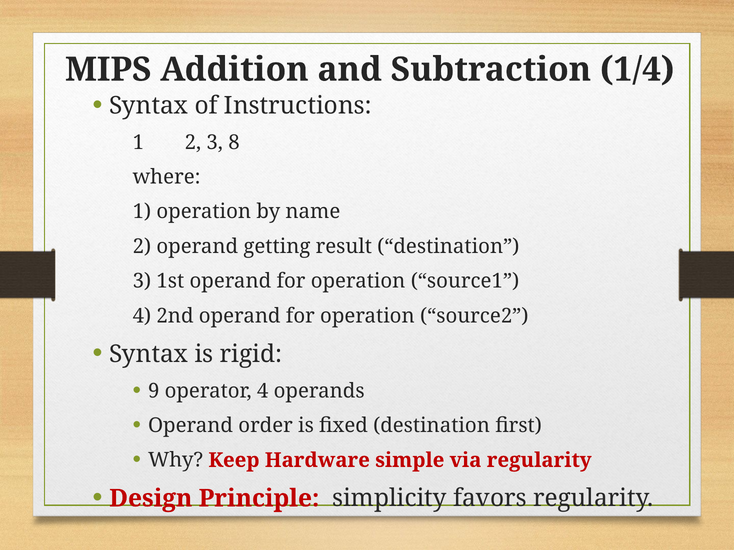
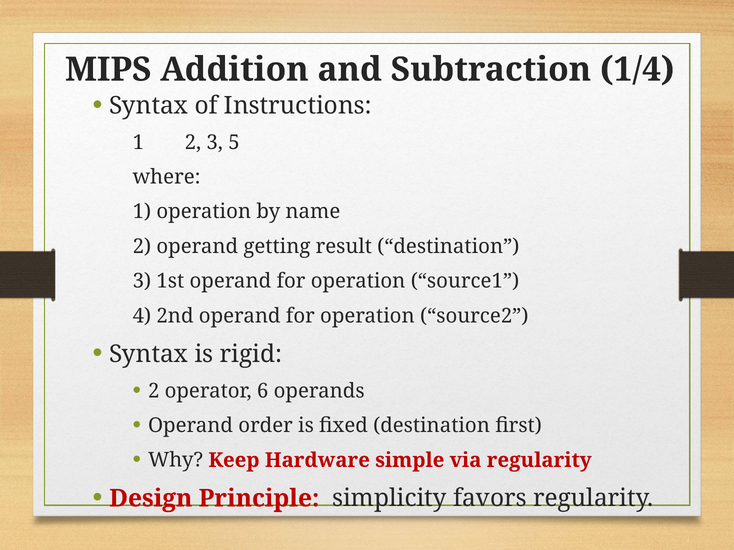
8: 8 -> 5 (234, 143)
9: 9 -> 2 (154, 391)
operator 4: 4 -> 6 (263, 391)
